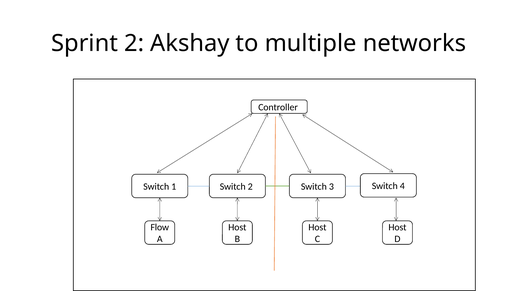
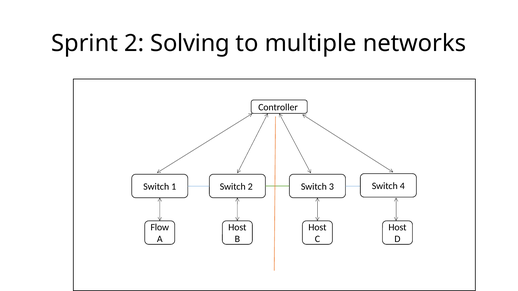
Akshay: Akshay -> Solving (190, 44)
